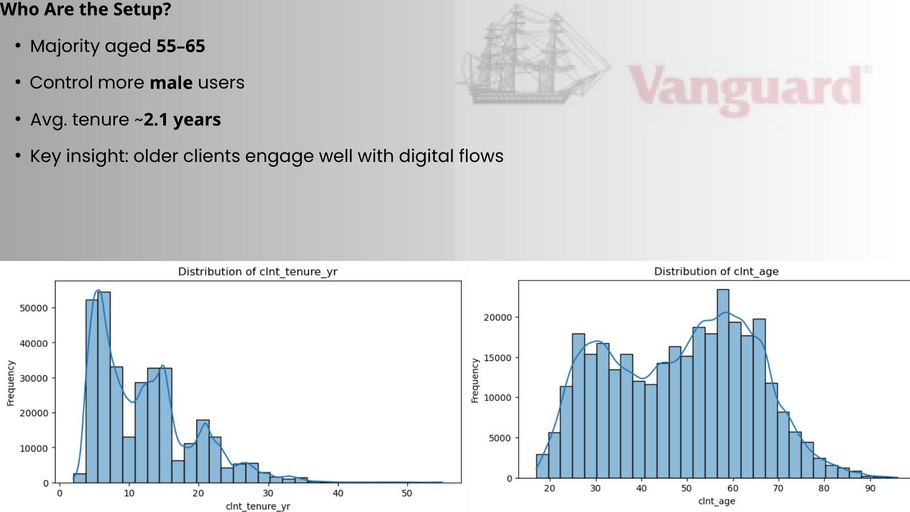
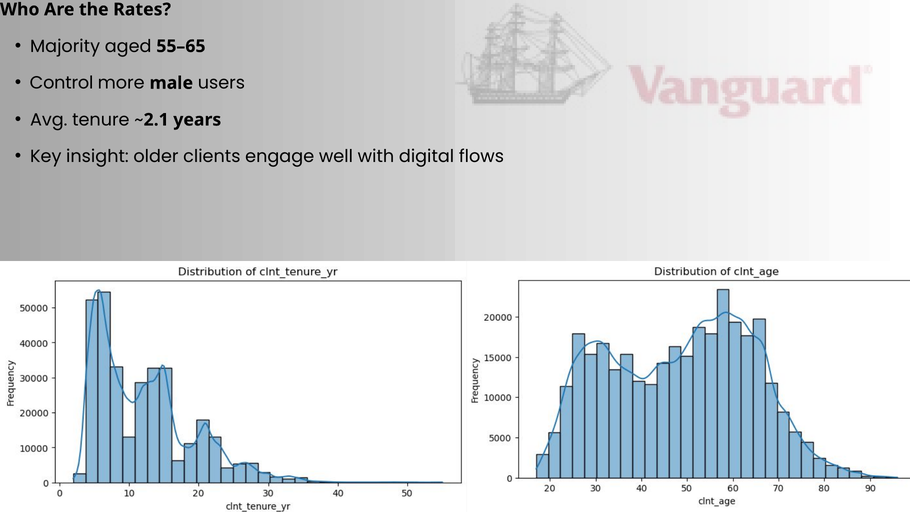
Setup: Setup -> Rates (142, 9)
